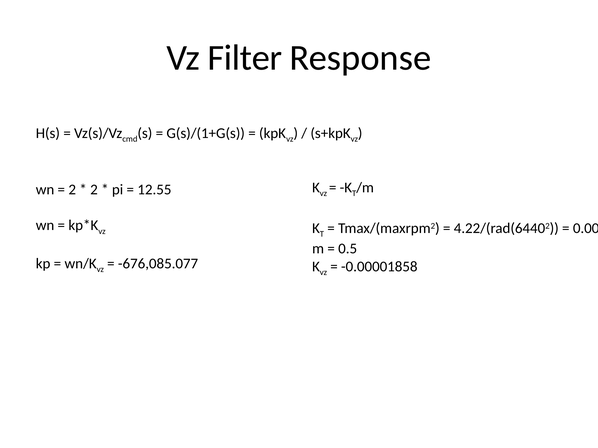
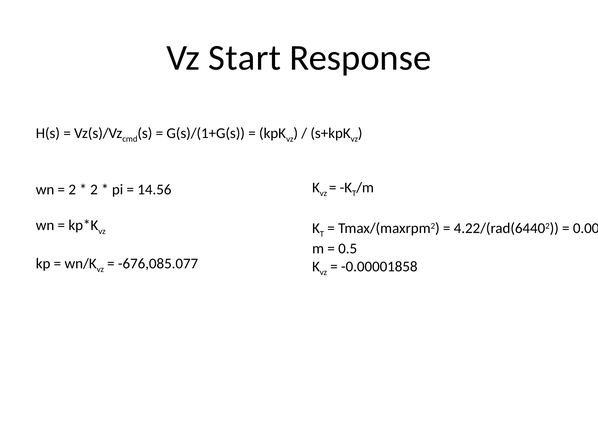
Filter: Filter -> Start (245, 58)
12.55: 12.55 -> 14.56 (154, 190)
